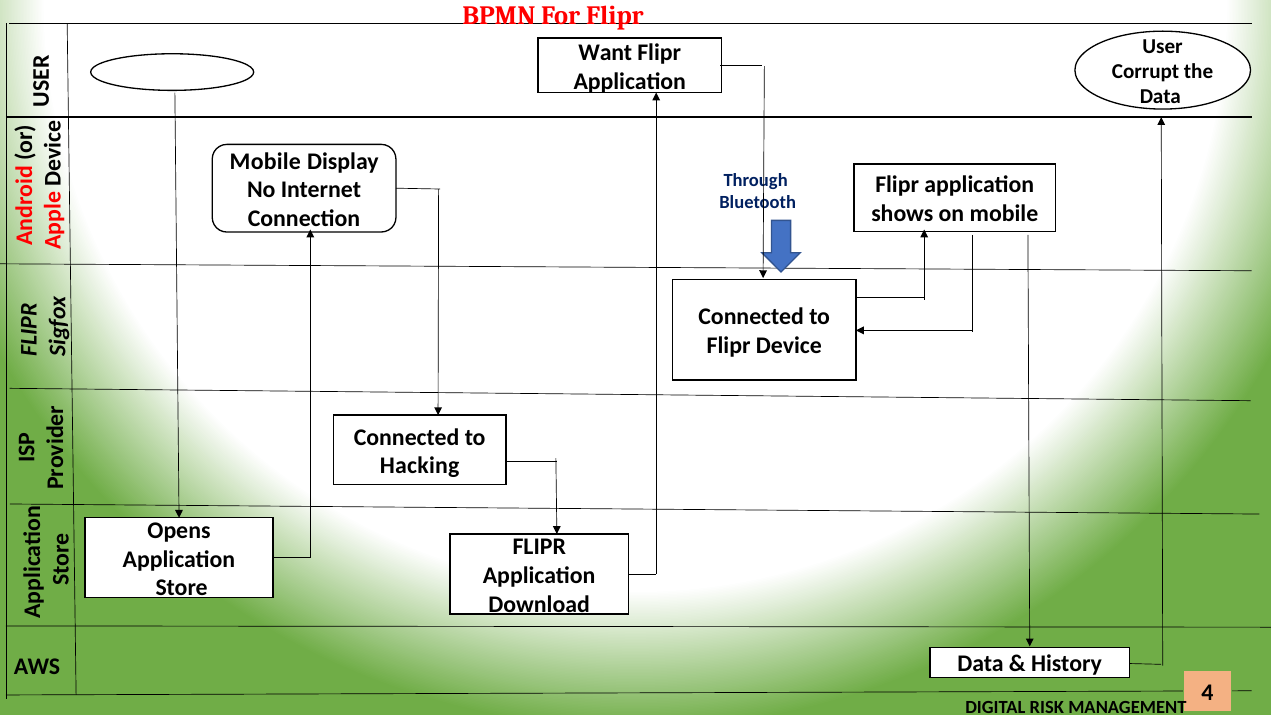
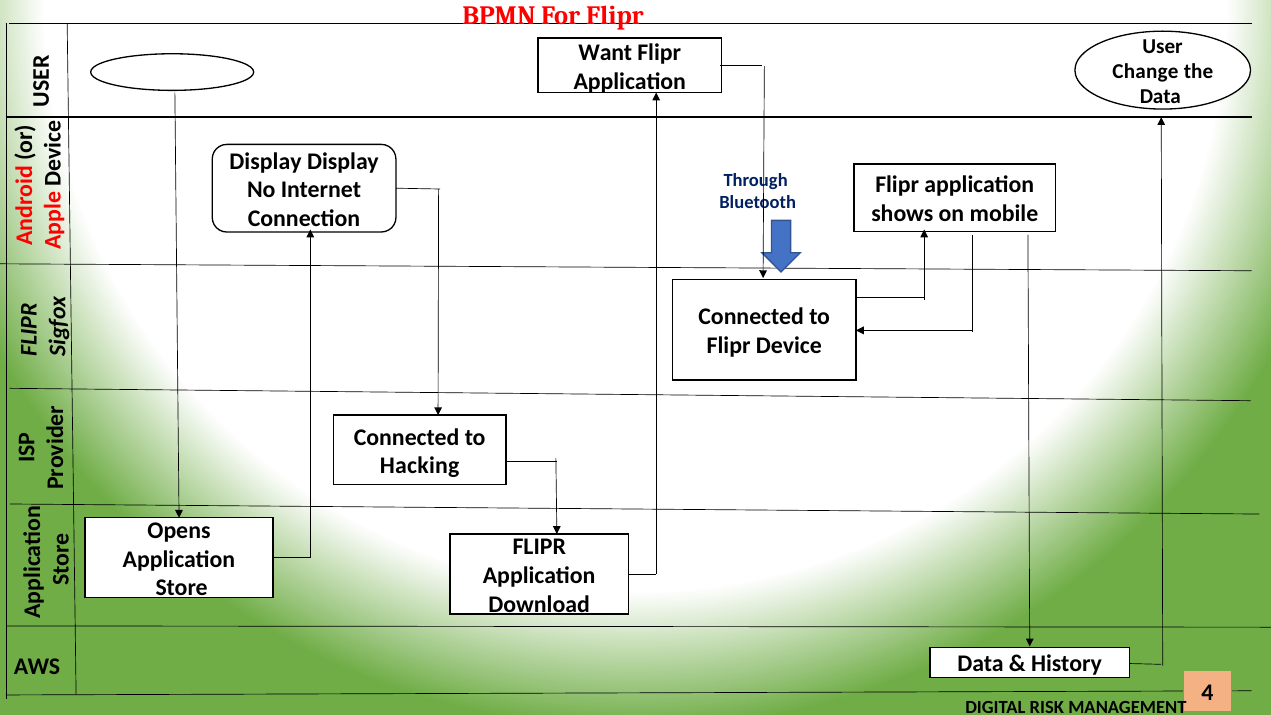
Corrupt: Corrupt -> Change (1145, 72)
Mobile: Mobile -> Display (265, 161)
